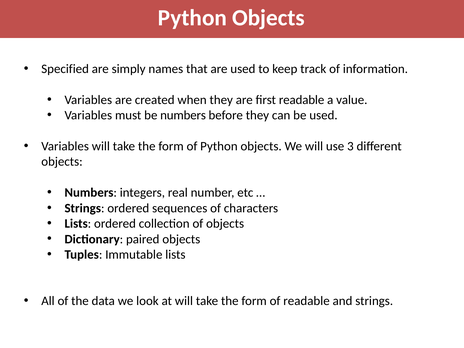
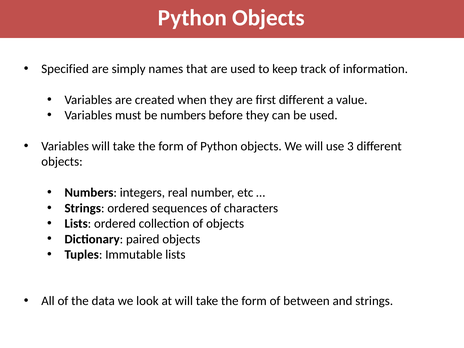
first readable: readable -> different (302, 100)
of readable: readable -> between (306, 301)
